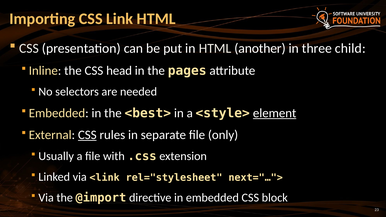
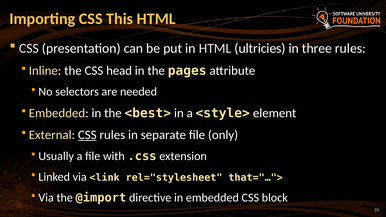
Link: Link -> This (120, 19)
another: another -> ultricies (260, 48)
three child: child -> rules (350, 48)
element underline: present -> none (275, 113)
next="…">: next="…"> -> that="…"> (256, 178)
